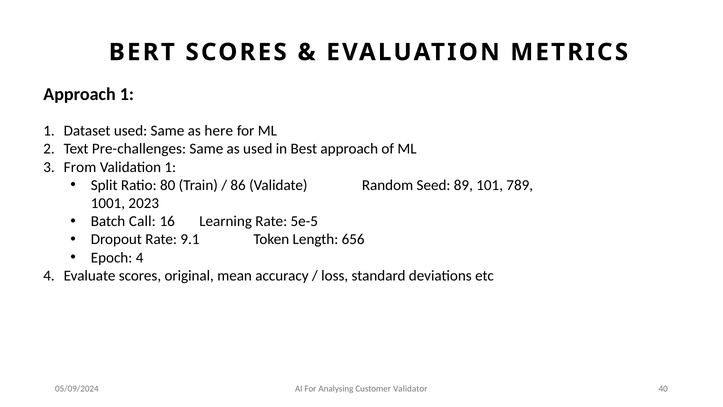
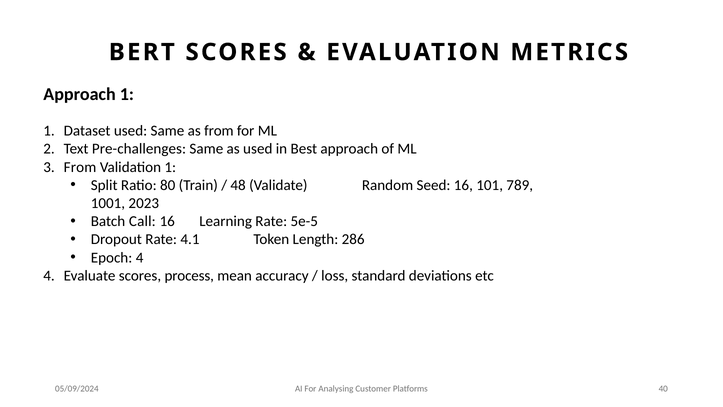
as here: here -> from (219, 131)
86: 86 -> 48 (238, 185)
Seed 89: 89 -> 16 (463, 185)
9.1: 9.1 -> 4.1 (190, 239)
656: 656 -> 286 (353, 239)
original: original -> process (189, 275)
Validator: Validator -> Platforms (410, 388)
